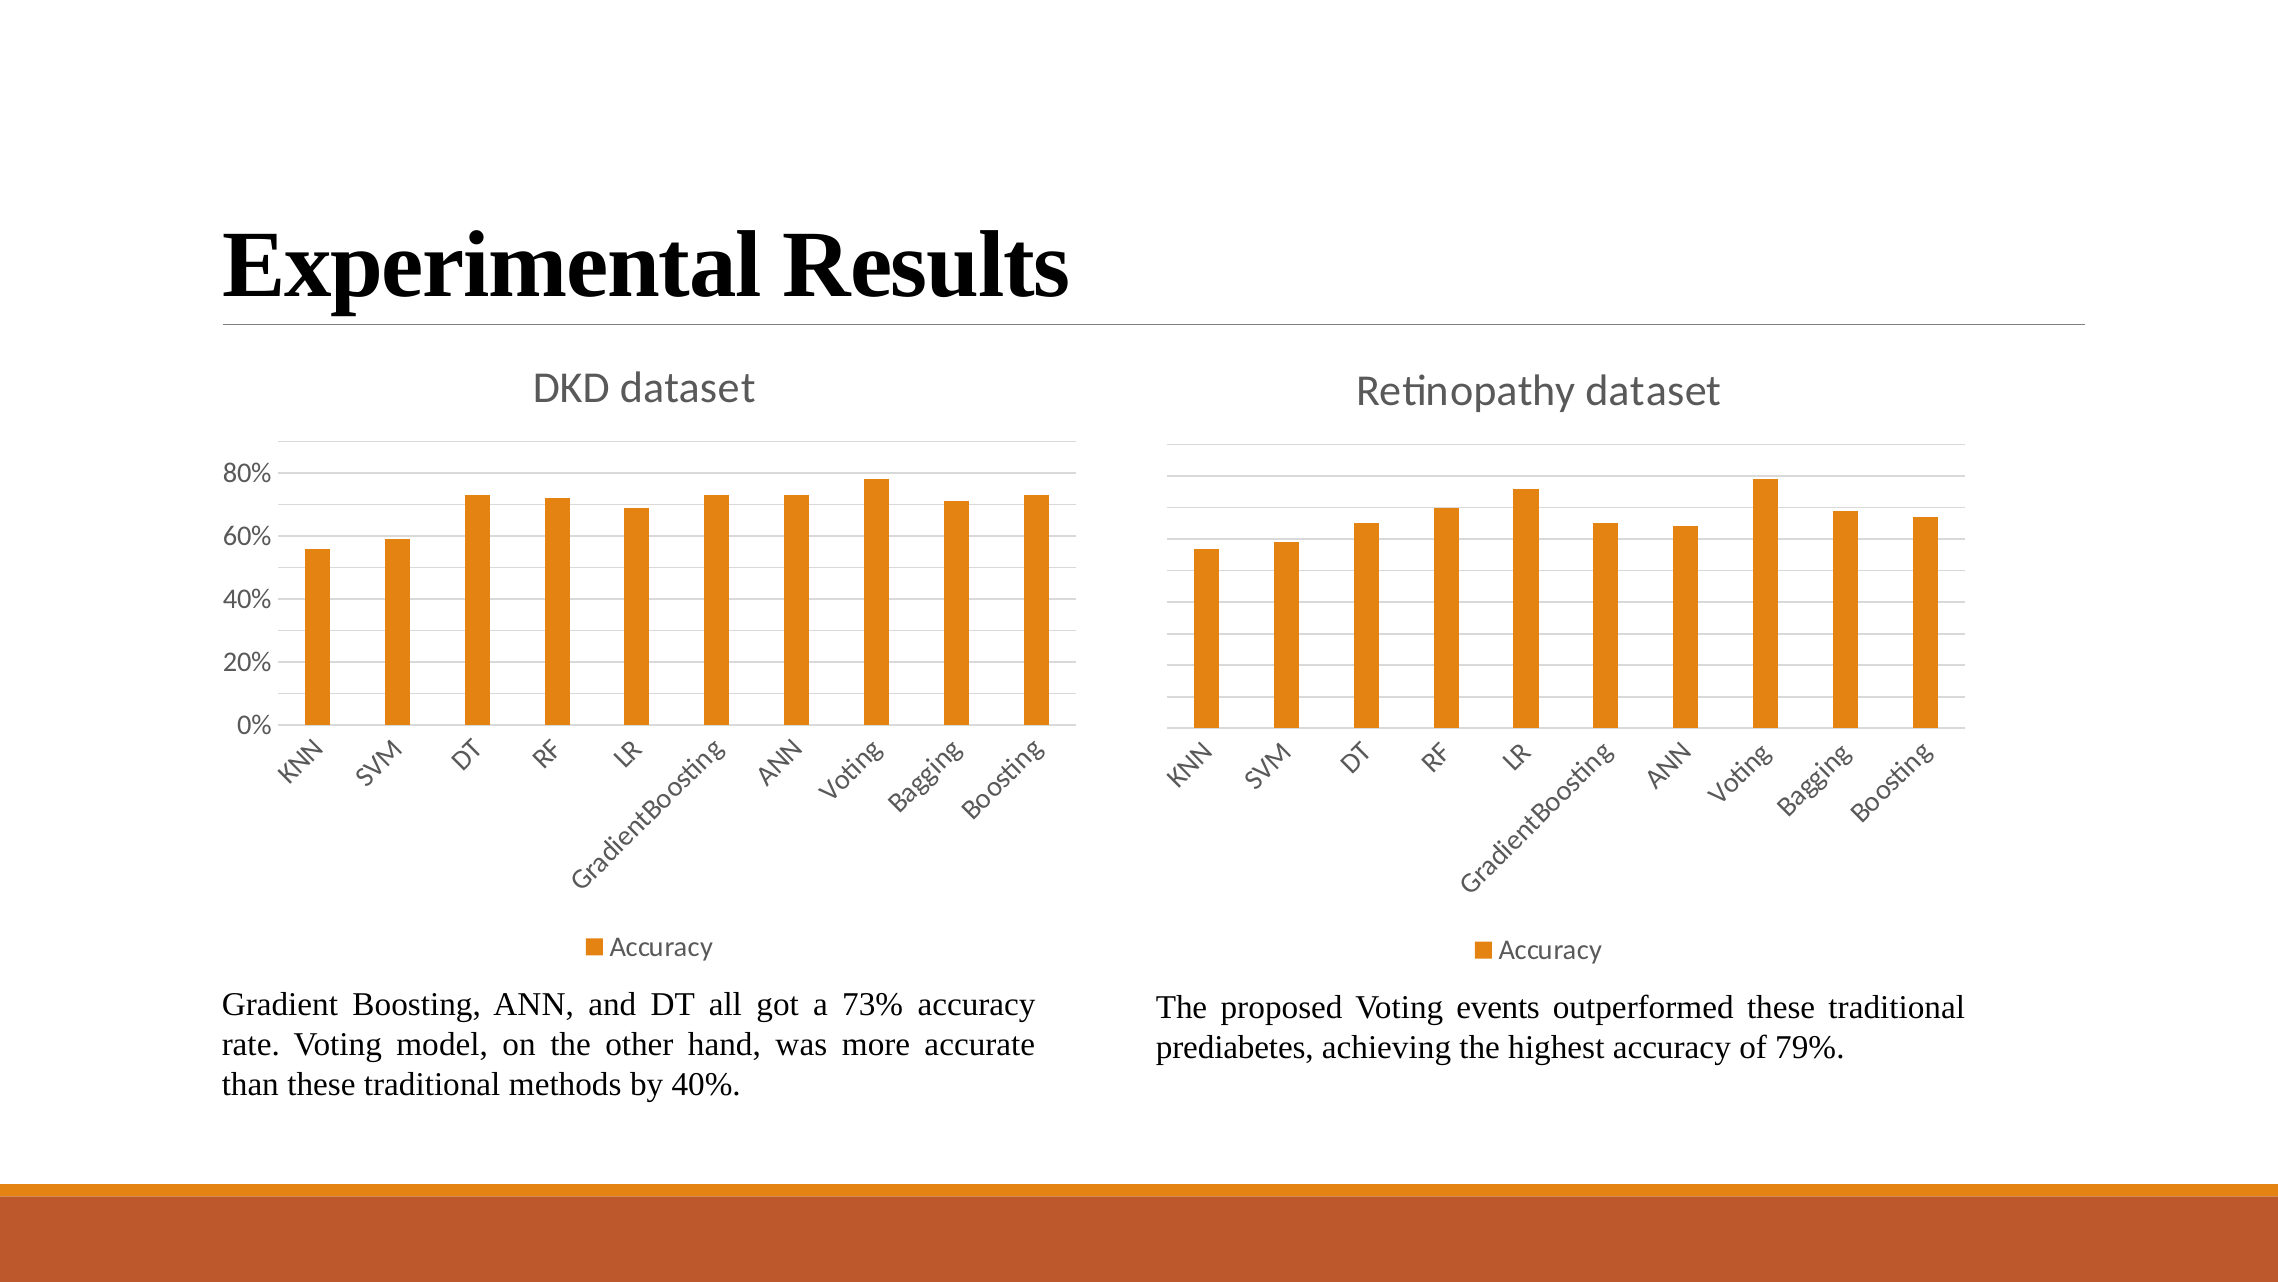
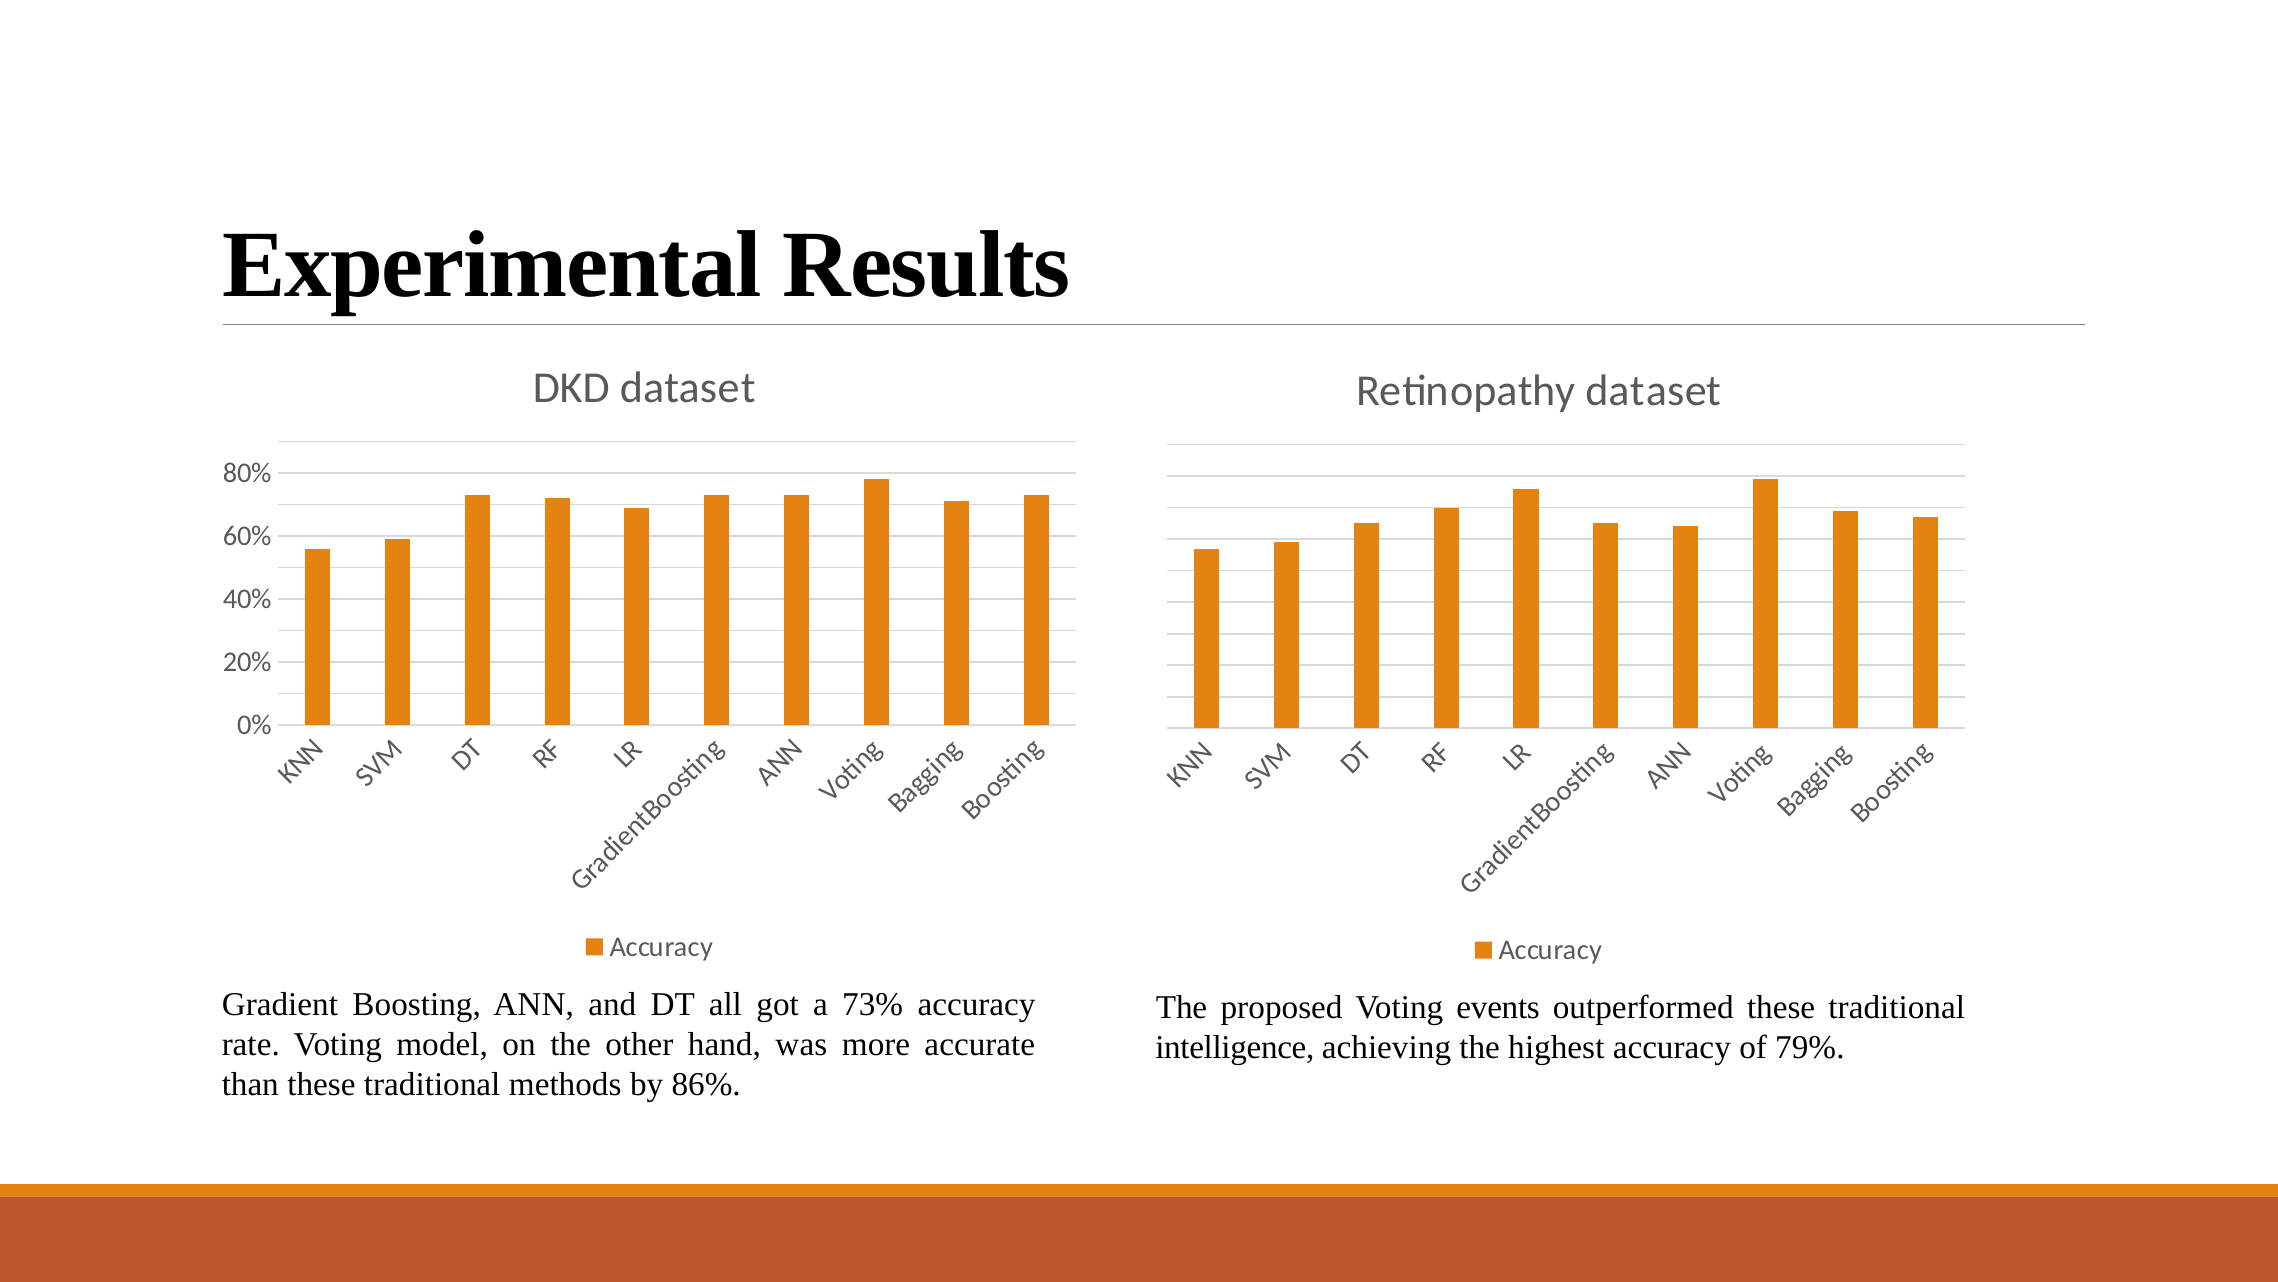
prediabetes: prediabetes -> intelligence (1235, 1047)
by 40%: 40% -> 86% (706, 1084)
